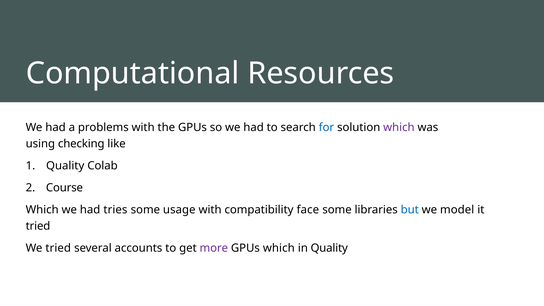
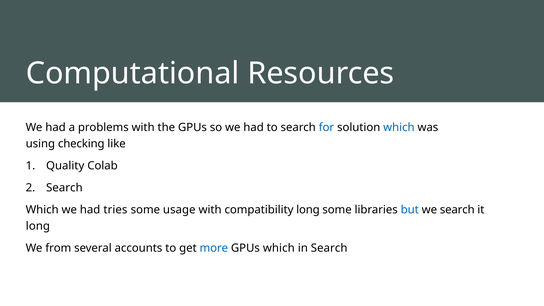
which colour: purple -> blue (399, 127)
Course: Course -> Search (64, 188)
compatibility face: face -> long (308, 210)
we model: model -> search (457, 210)
tried: tried -> long (38, 226)
We tried: tried -> from (58, 248)
more colour: purple -> blue (214, 248)
in Quality: Quality -> Search (329, 248)
